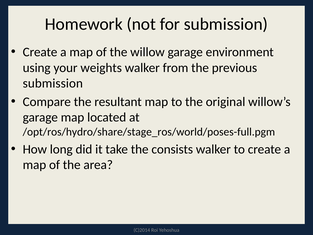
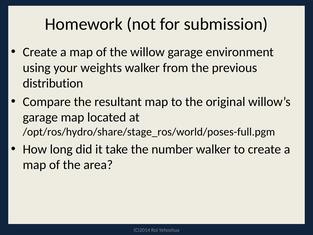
submission: submission -> distribution (53, 83)
consists: consists -> number (172, 149)
